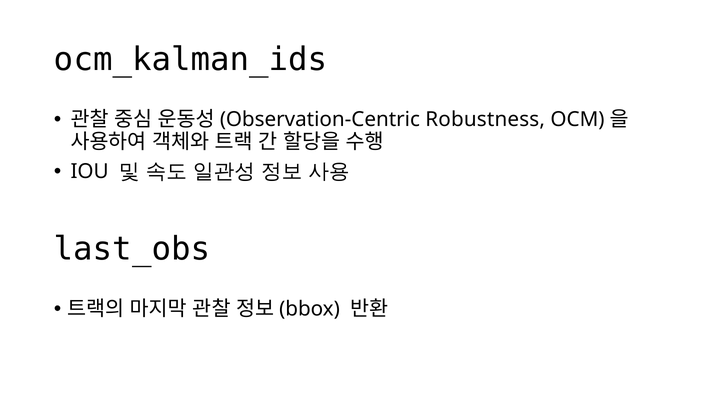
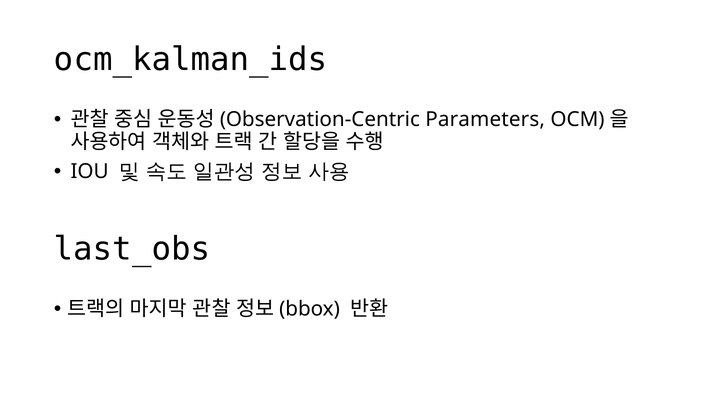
Robustness: Robustness -> Parameters (485, 120)
